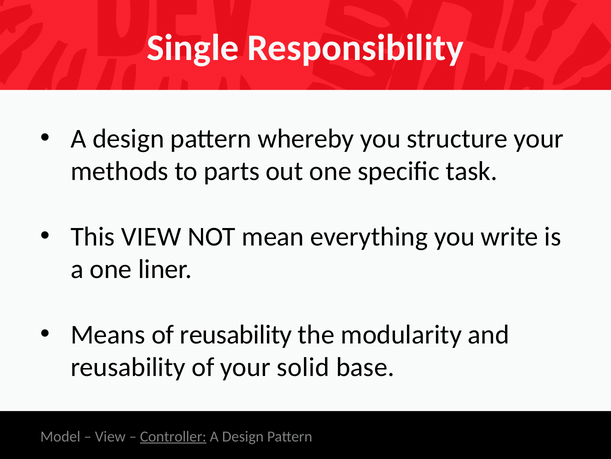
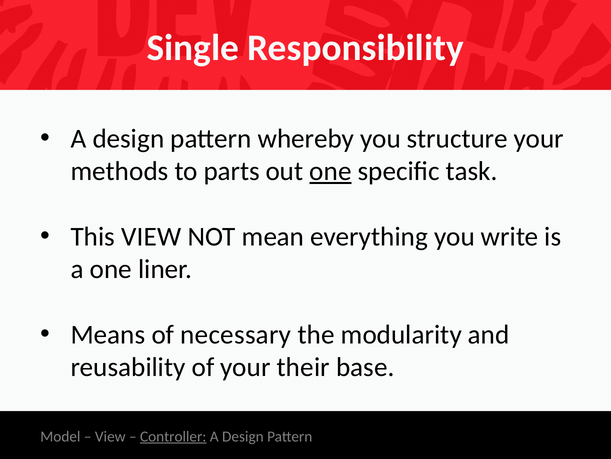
one underline: none -> present (330, 171)
of reusability: reusability -> necessary (236, 334)
solid: solid -> their (303, 367)
